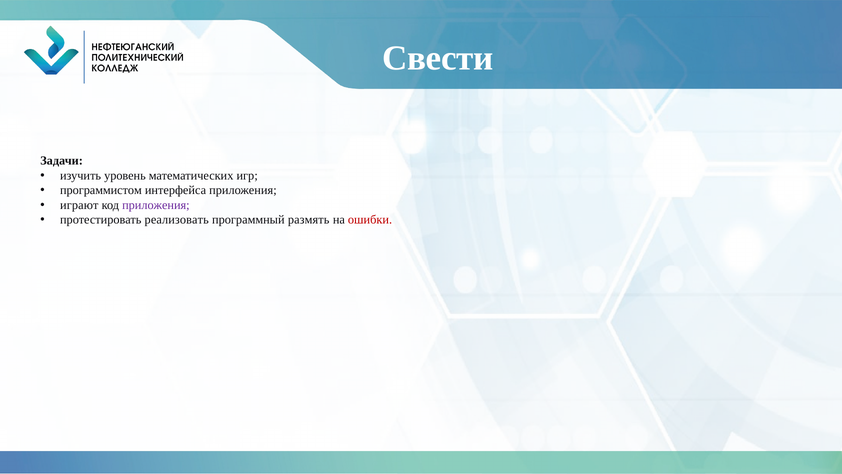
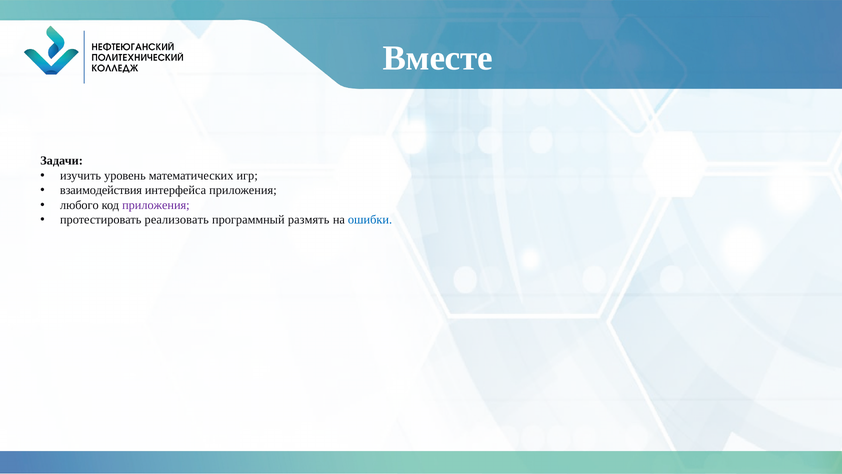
Свести: Свести -> Вместе (438, 58)
программистом: программистом -> взаимодействия (101, 190)
играют: играют -> любого (79, 205)
ошибки colour: red -> blue (370, 220)
